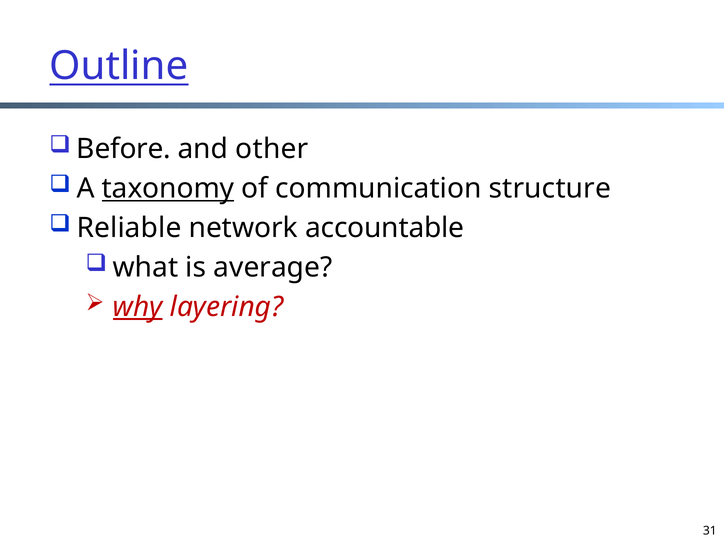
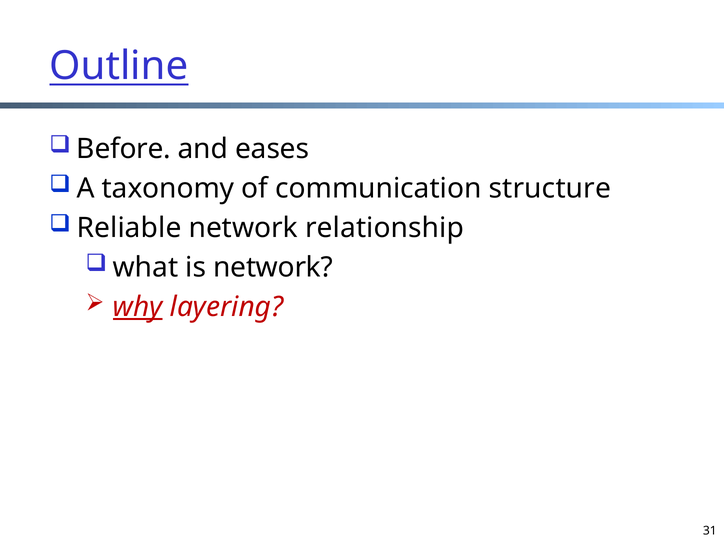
other: other -> eases (272, 149)
taxonomy underline: present -> none (168, 189)
accountable: accountable -> relationship (385, 228)
is average: average -> network (273, 268)
